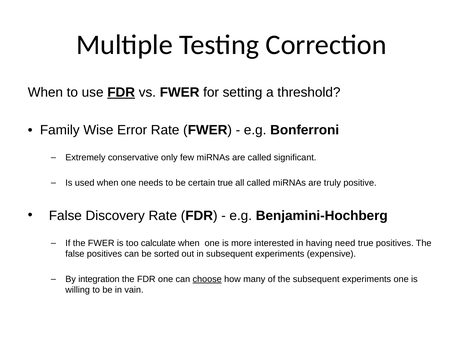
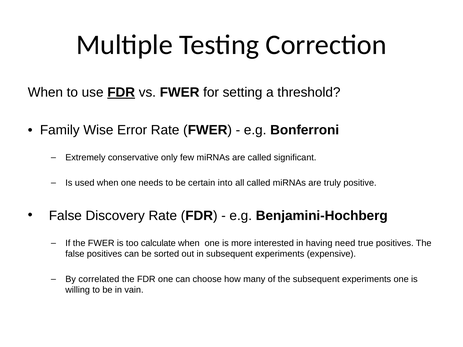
certain true: true -> into (225, 183)
integration: integration -> correlated (99, 279)
choose underline: present -> none (207, 279)
